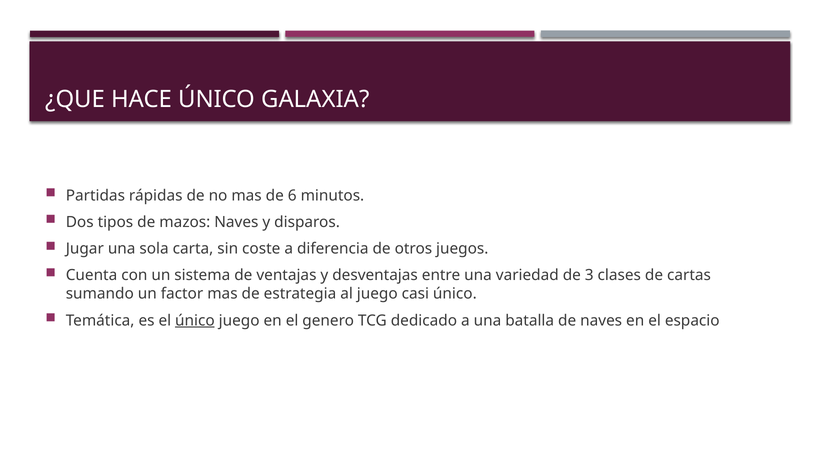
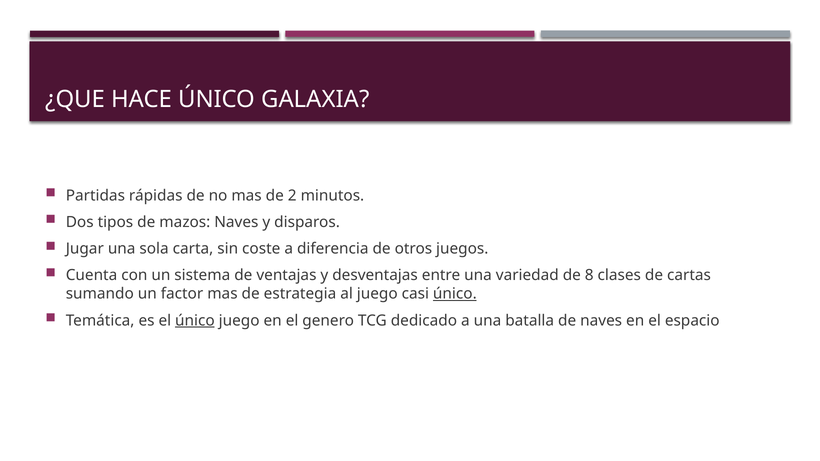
6: 6 -> 2 (292, 196)
3: 3 -> 8 (589, 276)
único underline: none -> present (455, 294)
